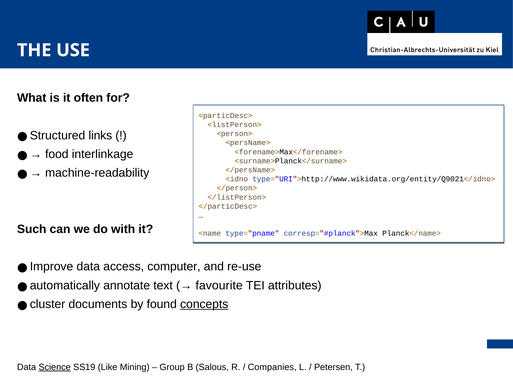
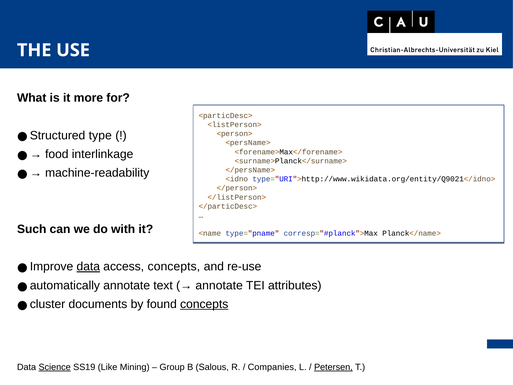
often: often -> more (88, 98)
links: links -> type (100, 135)
data underline: none -> present (88, 266)
access computer: computer -> concepts (174, 266)
favourite: favourite -> annotate (219, 285)
Petersen underline: none -> present (333, 367)
